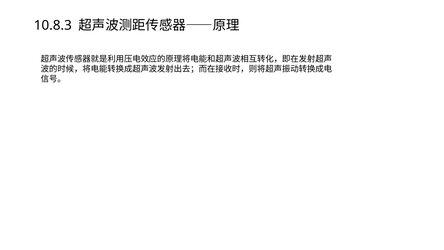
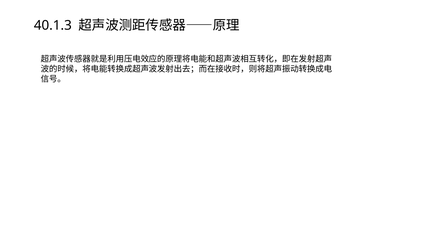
10.8.3: 10.8.3 -> 40.1.3 (53, 25)
